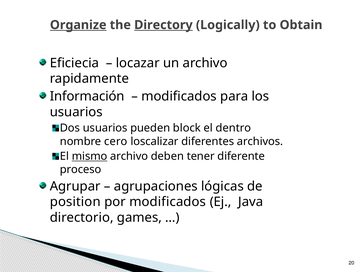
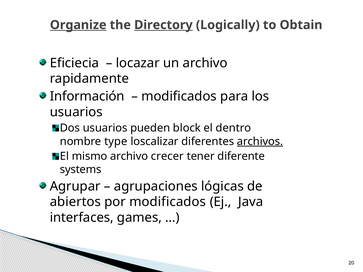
cero: cero -> type (116, 141)
archivos underline: none -> present (260, 141)
mismo underline: present -> none (90, 156)
deben: deben -> crecer (167, 156)
proceso: proceso -> systems (81, 170)
position: position -> abiertos (75, 202)
directorio: directorio -> interfaces (82, 218)
